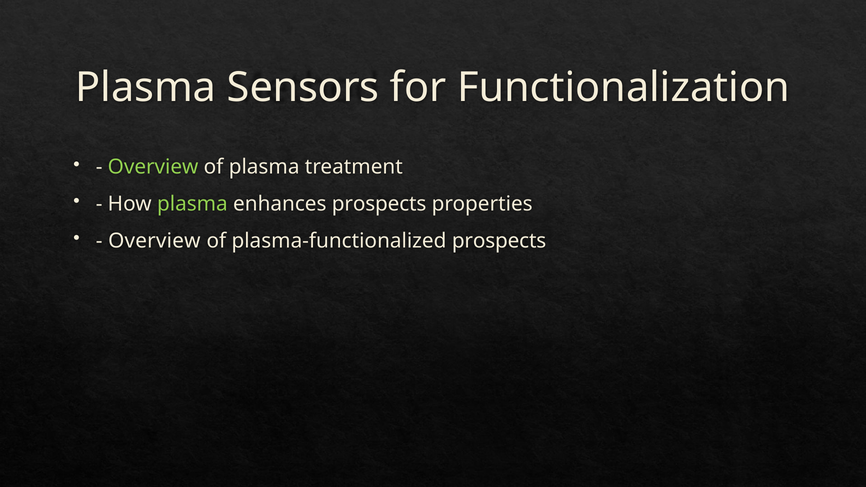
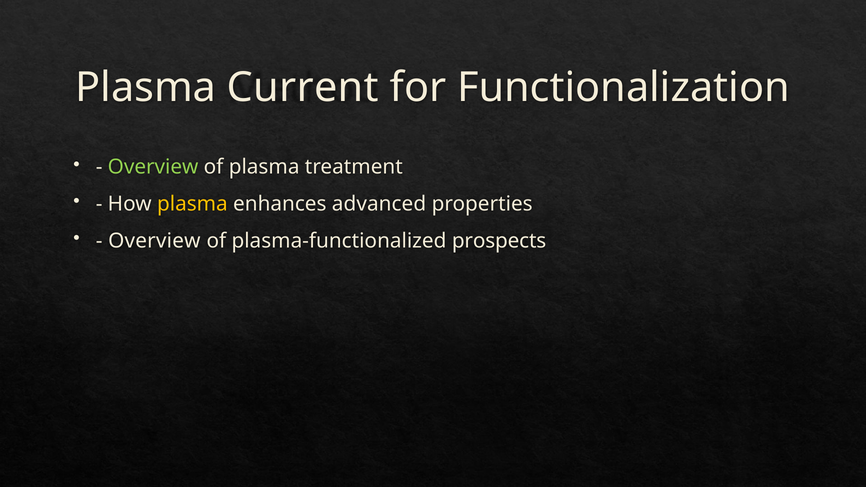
Sensors: Sensors -> Current (303, 88)
plasma colour: light green -> yellow (192, 204)
enhances prospects: prospects -> advanced (379, 204)
